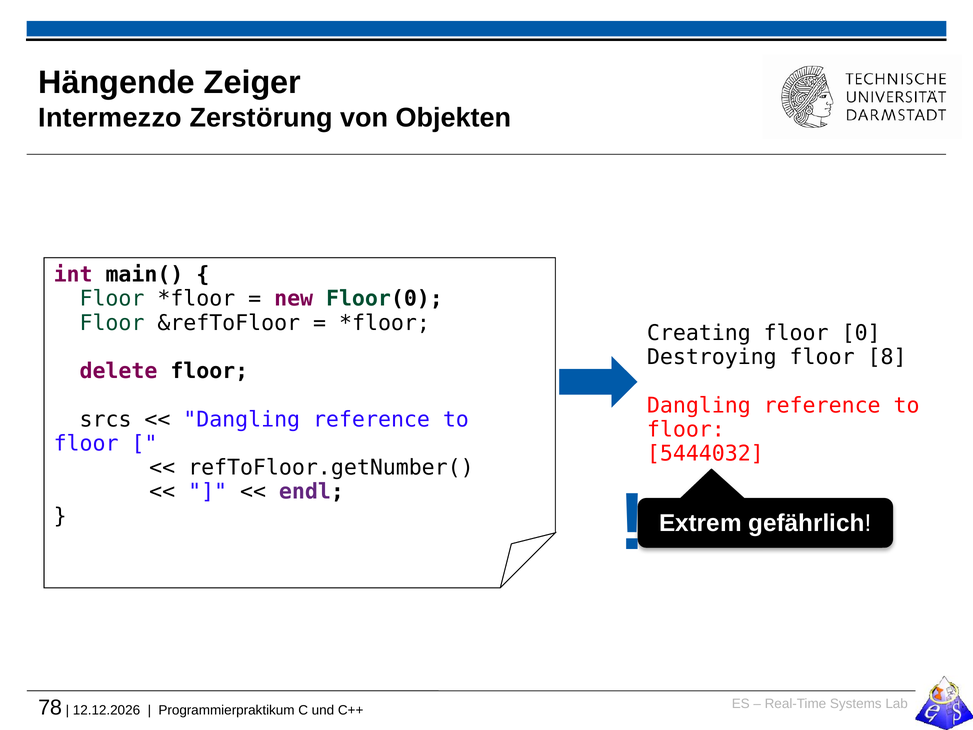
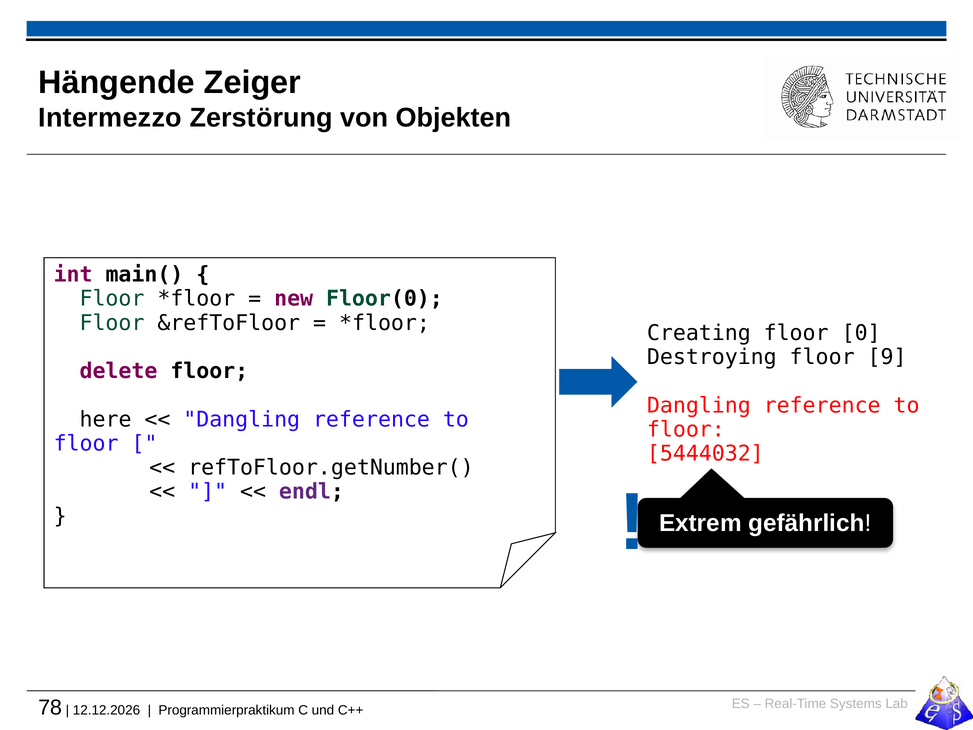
8: 8 -> 9 (887, 357)
srcs: srcs -> here (106, 419)
